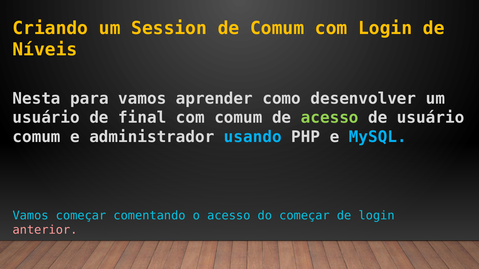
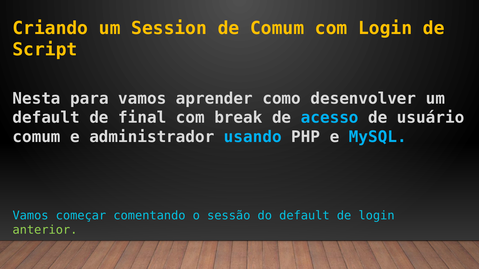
Níveis: Níveis -> Script (45, 50)
usuário: usuário -> default (46, 118)
com comum: comum -> break (238, 118)
acesso colour: light green -> light blue (330, 118)
o acesso: acesso -> sessão (229, 216)
do começar: começar -> default (304, 216)
anterior colour: pink -> light green (45, 230)
